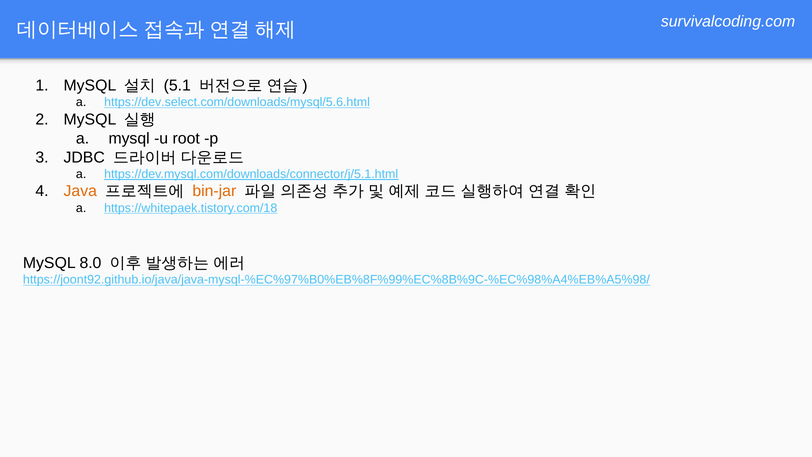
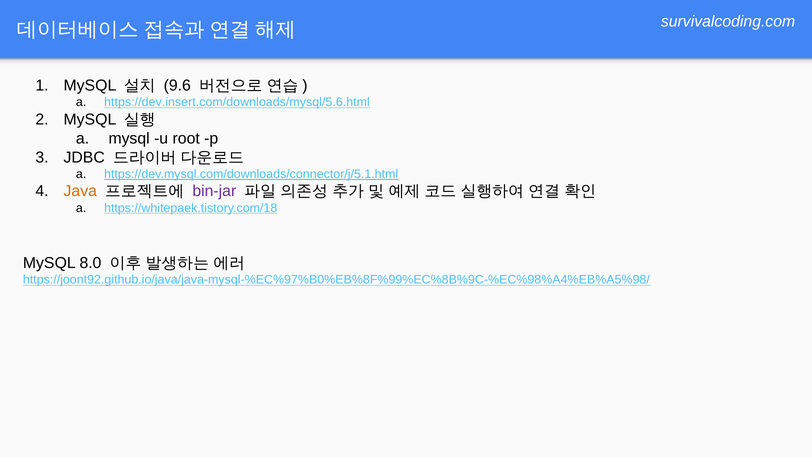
5.1: 5.1 -> 9.6 (177, 86)
https://dev.select.com/downloads/mysql/5.6.html: https://dev.select.com/downloads/mysql/5.6.html -> https://dev.insert.com/downloads/mysql/5.6.html (237, 102)
bin-jar colour: orange -> purple (214, 191)
